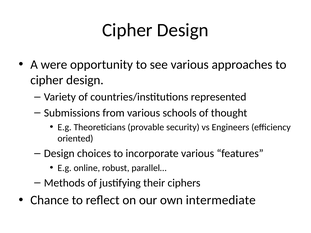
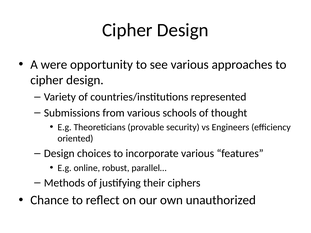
intermediate: intermediate -> unauthorized (221, 200)
